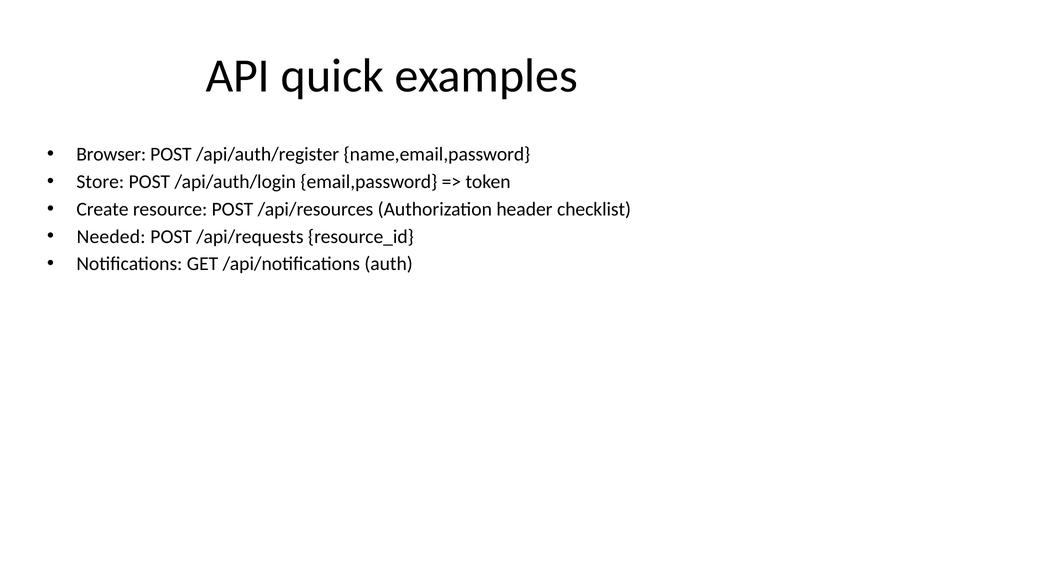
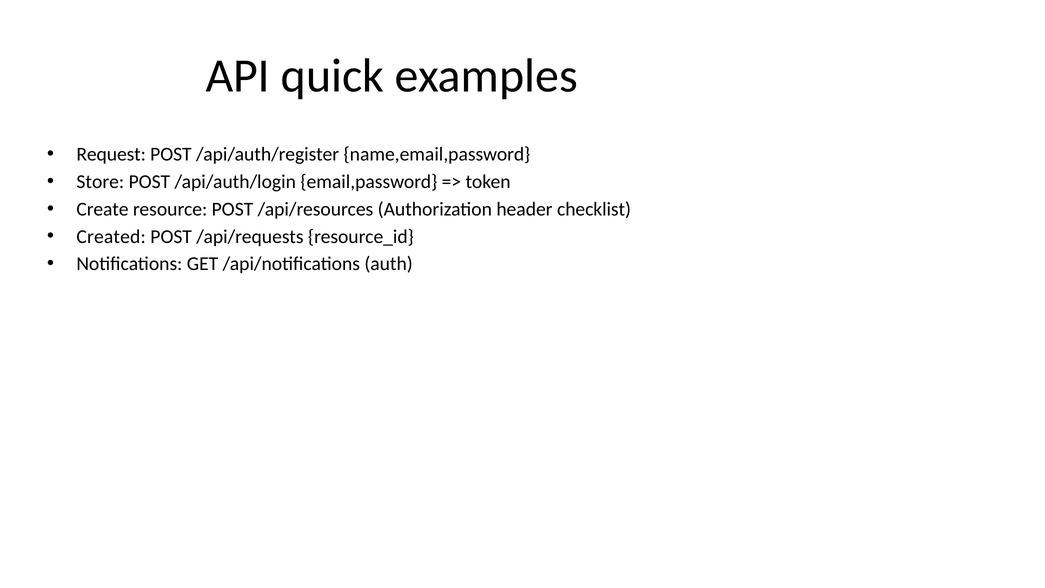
Browser: Browser -> Request (111, 154)
Needed: Needed -> Created (111, 237)
